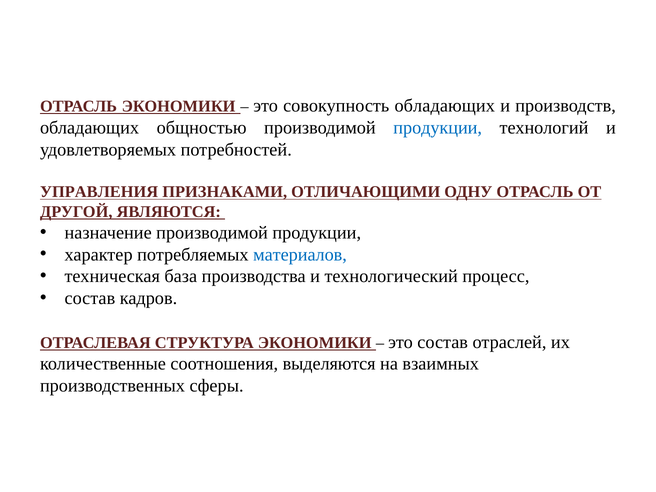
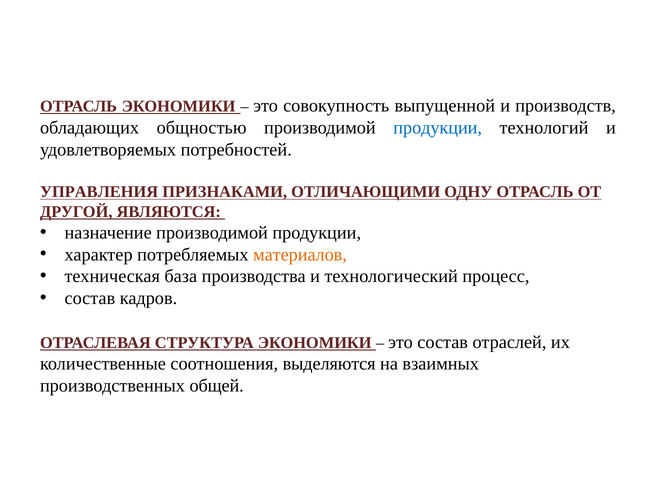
совокупность обладающих: обладающих -> выпущенной (445, 106)
материалов colour: blue -> orange (300, 254)
сферы: сферы -> общей (217, 386)
